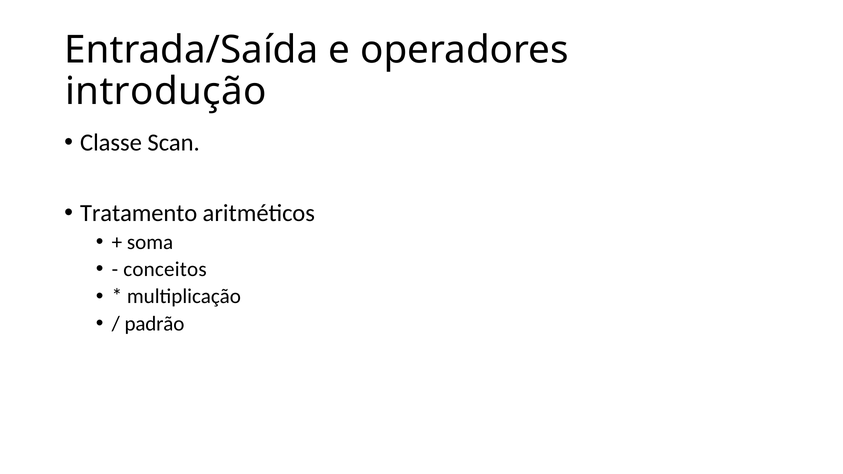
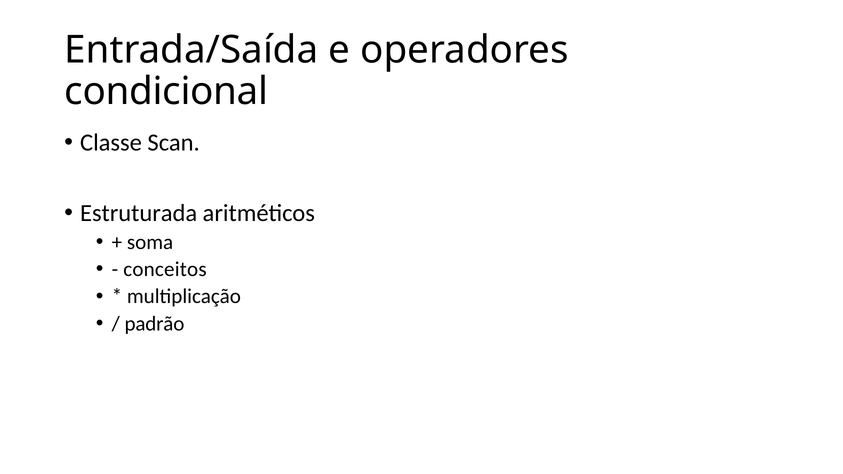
introdução: introdução -> condicional (166, 92)
Tratamento: Tratamento -> Estruturada (139, 213)
